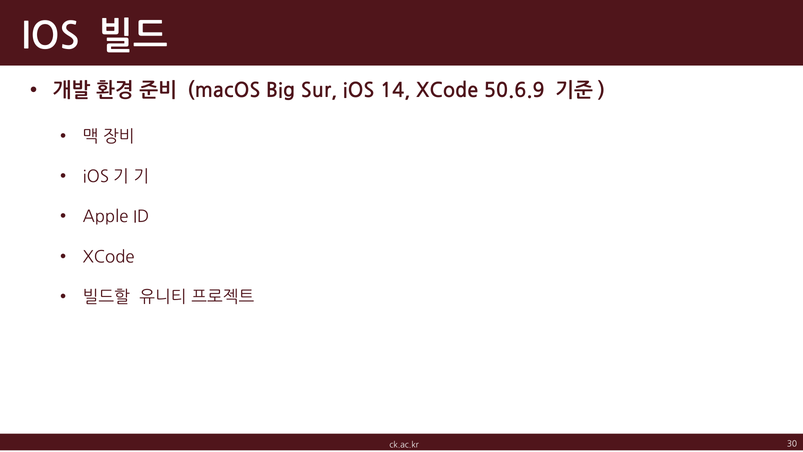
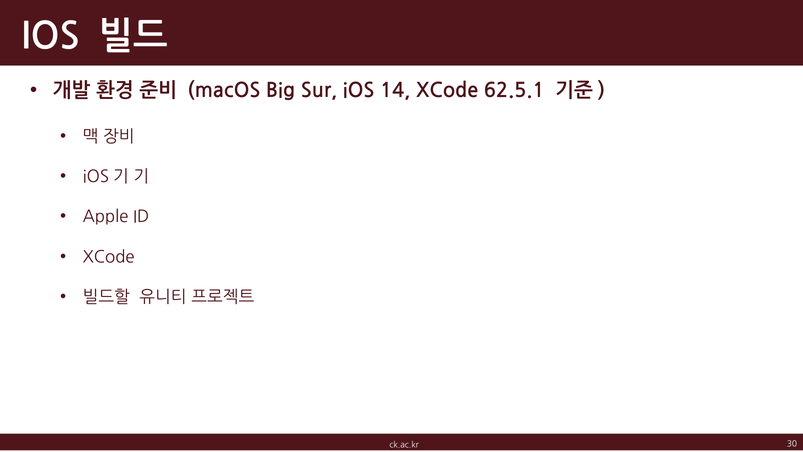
50.6.9: 50.6.9 -> 62.5.1 (514, 90)
